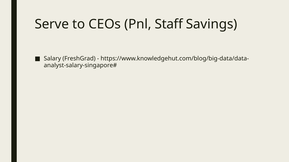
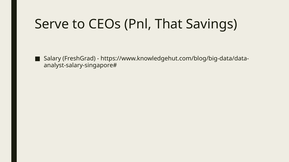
Staff: Staff -> That (169, 24)
